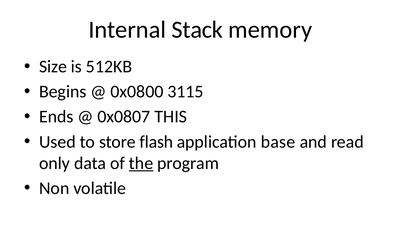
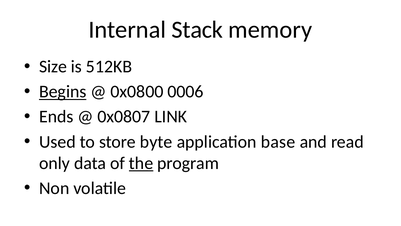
Begins underline: none -> present (63, 92)
3115: 3115 -> 0006 (185, 92)
THIS: THIS -> LINK (171, 117)
flash: flash -> byte (156, 142)
